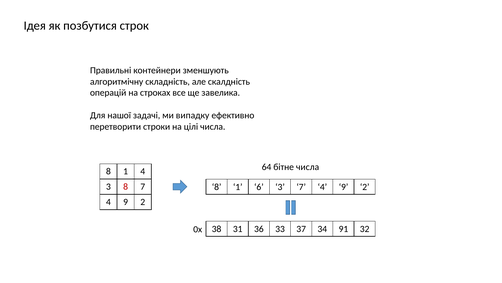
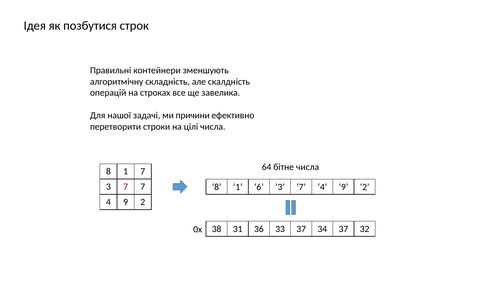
випадку: випадку -> причини (193, 115)
1 4: 4 -> 7 (143, 171)
8: 8 -> 7 (126, 186)
34 91: 91 -> 37 (343, 228)
